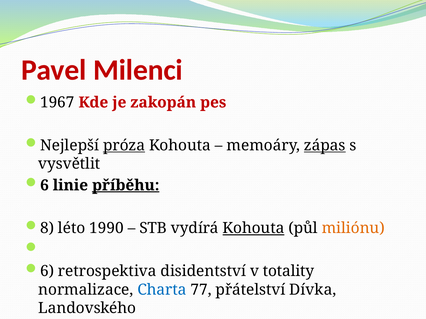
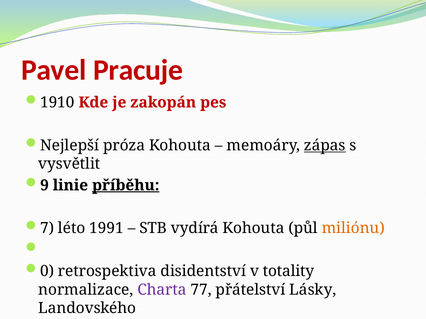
Milenci: Milenci -> Pracuje (138, 70)
1967: 1967 -> 1910 (57, 103)
próza underline: present -> none (124, 146)
6: 6 -> 9 (44, 186)
8: 8 -> 7 (47, 229)
1990: 1990 -> 1991 (107, 229)
Kohouta underline: present -> none (253, 229)
6: 6 -> 0 (47, 272)
Charta colour: blue -> purple (162, 290)
Dívka: Dívka -> Lásky (313, 290)
